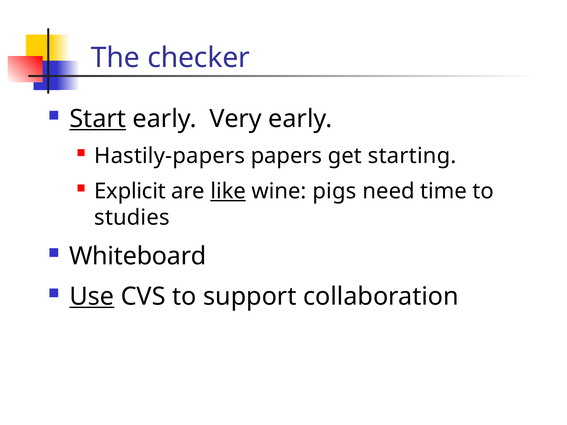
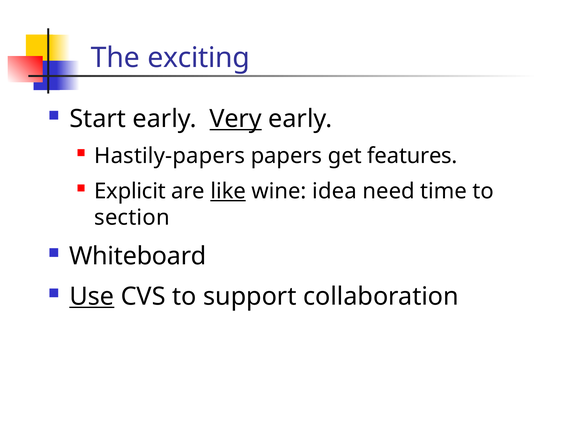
checker: checker -> exciting (199, 58)
Start underline: present -> none (98, 119)
Very underline: none -> present (236, 119)
starting: starting -> features (412, 156)
pigs: pigs -> idea (334, 191)
studies: studies -> section (132, 218)
